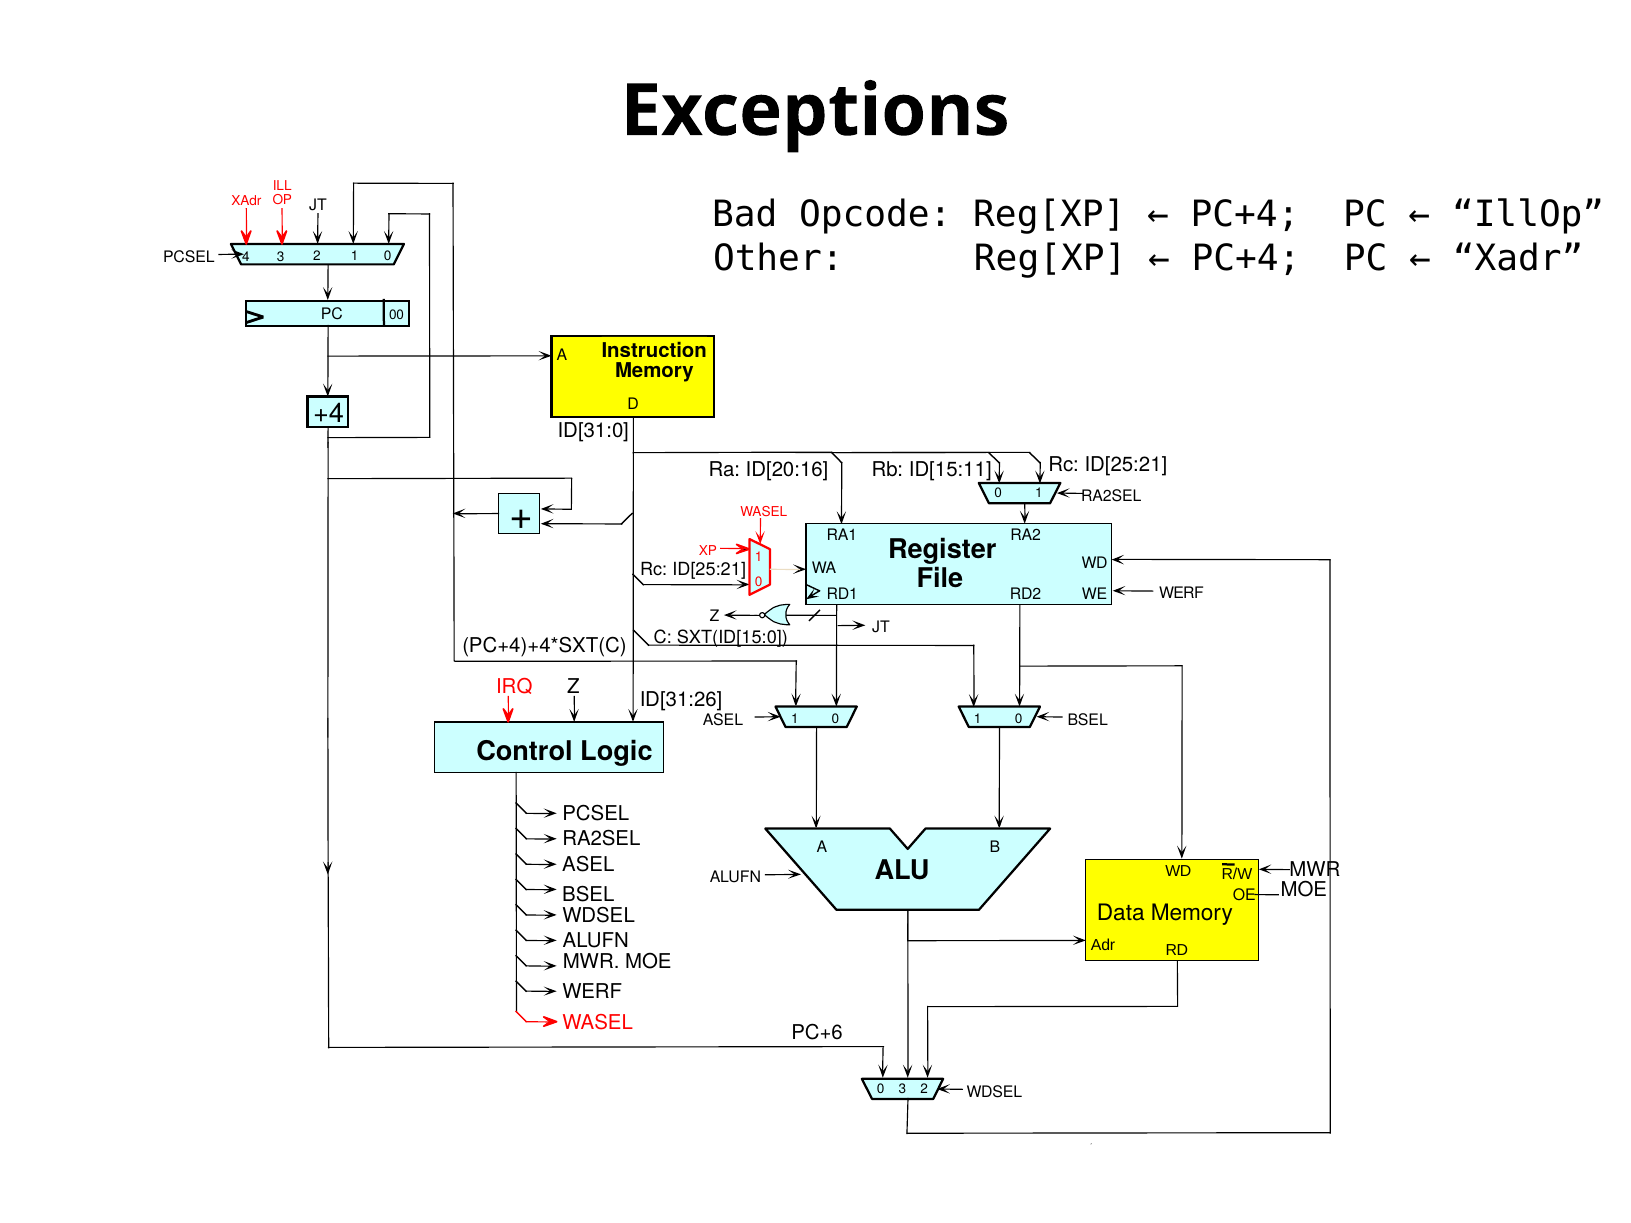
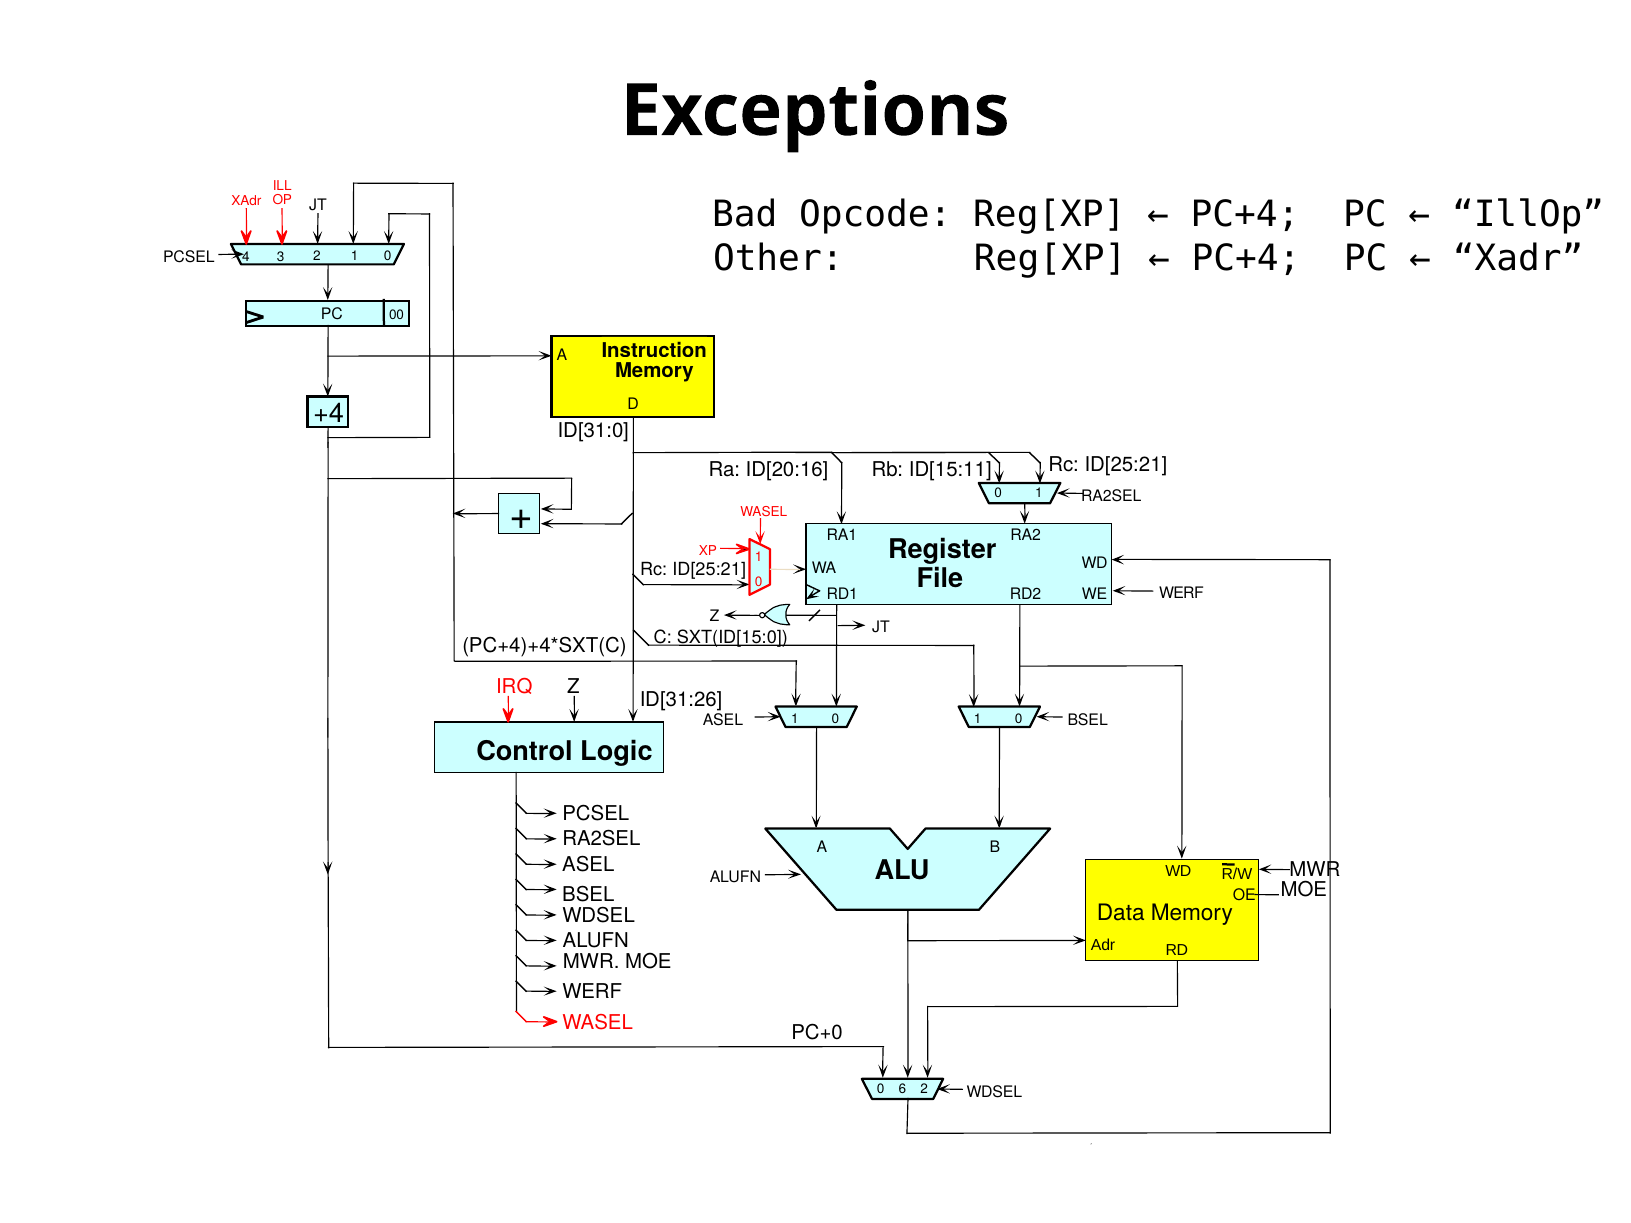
PC+6: PC+6 -> PC+0 (817, 1033)
0 3: 3 -> 6 (902, 1089)
